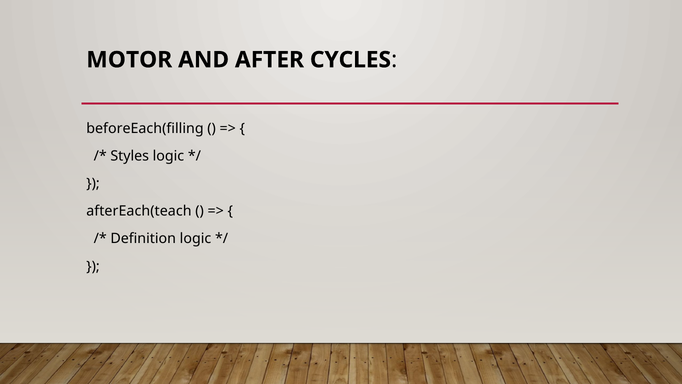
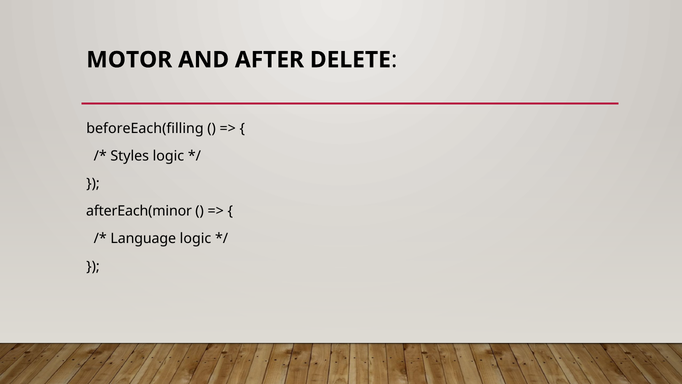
CYCLES: CYCLES -> DELETE (350, 60)
afterEach(teach: afterEach(teach -> afterEach(minor (139, 211)
Definition: Definition -> Language (143, 239)
